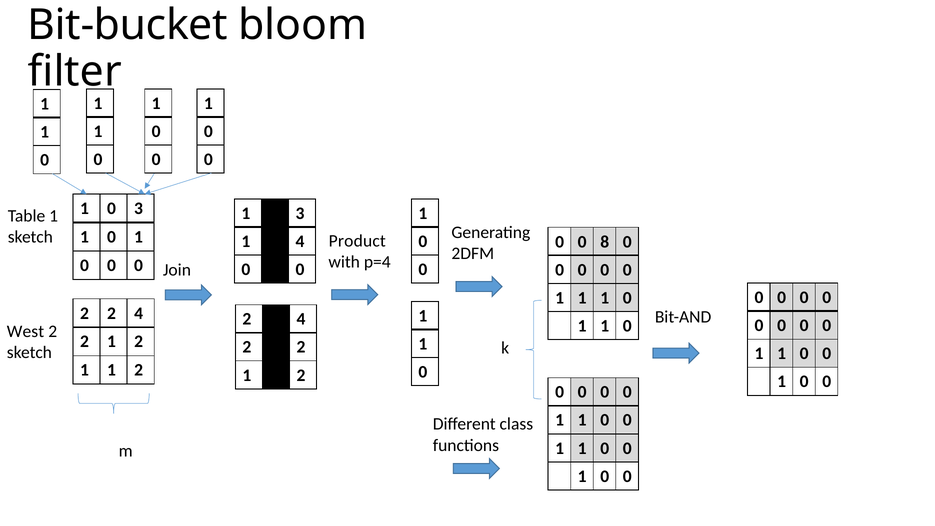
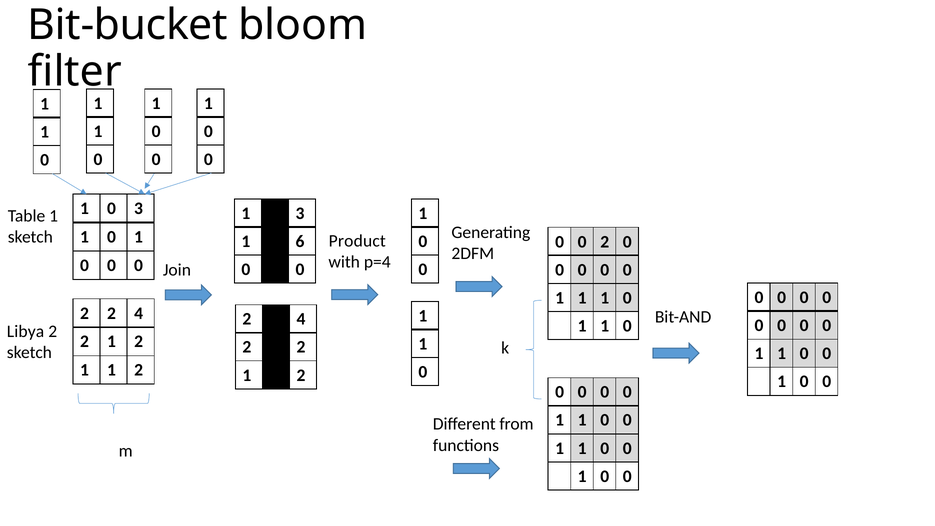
0 4: 4 -> 6 (300, 241)
8: 8 -> 2 (605, 242)
West: West -> Libya (26, 331)
class: class -> from (516, 424)
